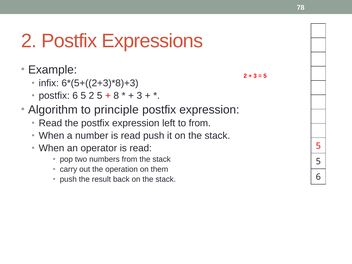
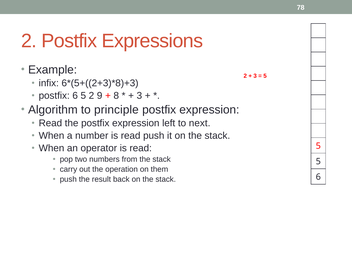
2 5: 5 -> 9 (100, 96)
to from: from -> next (200, 123)
